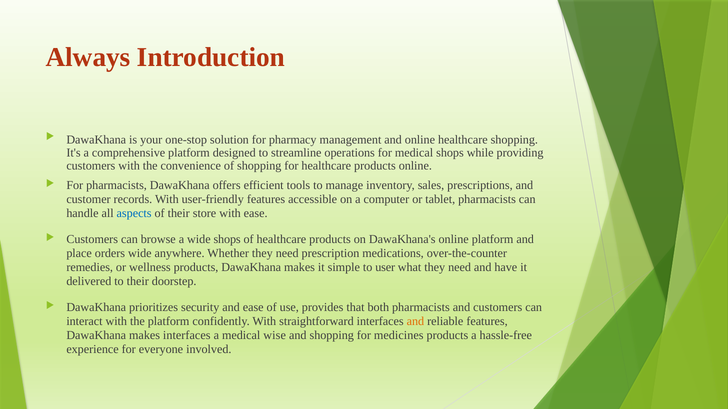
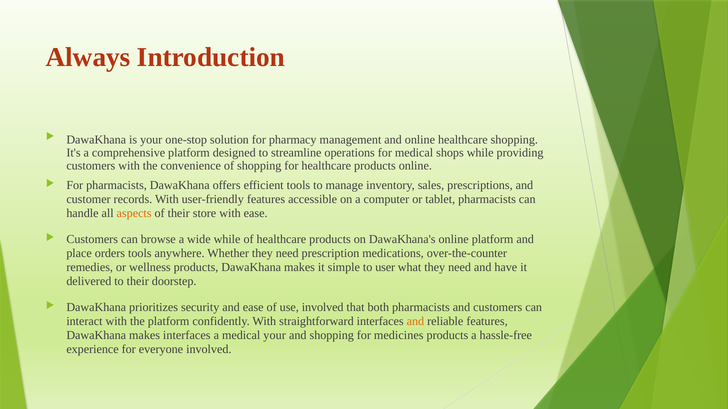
aspects colour: blue -> orange (134, 213)
wide shops: shops -> while (227, 240)
orders wide: wide -> tools (140, 254)
use provides: provides -> involved (323, 308)
medical wise: wise -> your (275, 336)
